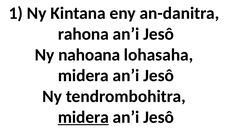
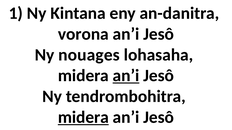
rahona: rahona -> vorona (83, 34)
nahoana: nahoana -> nouages (89, 55)
an’i underline: none -> present (126, 76)
